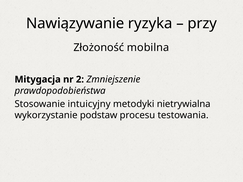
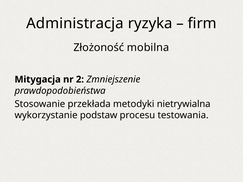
Nawiązywanie: Nawiązywanie -> Administracja (75, 24)
przy: przy -> firm (202, 24)
intuicyjny: intuicyjny -> przekłada (89, 104)
